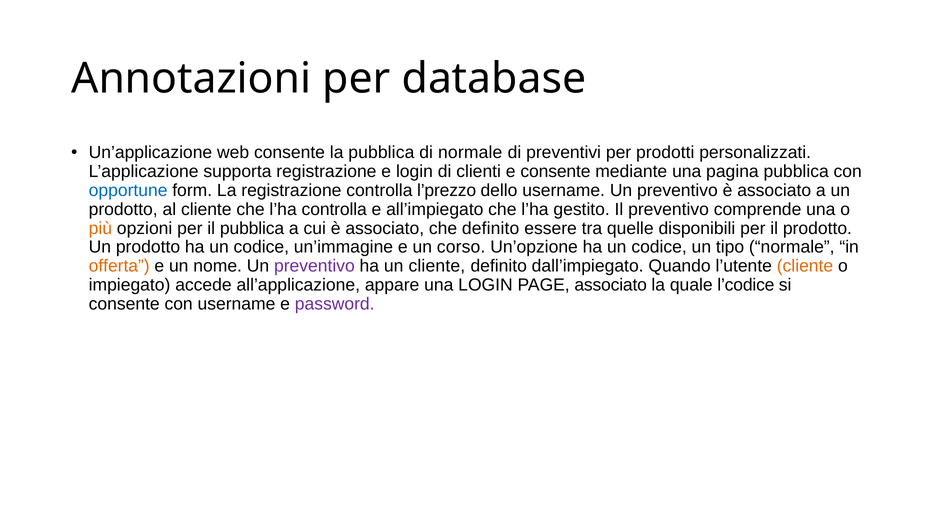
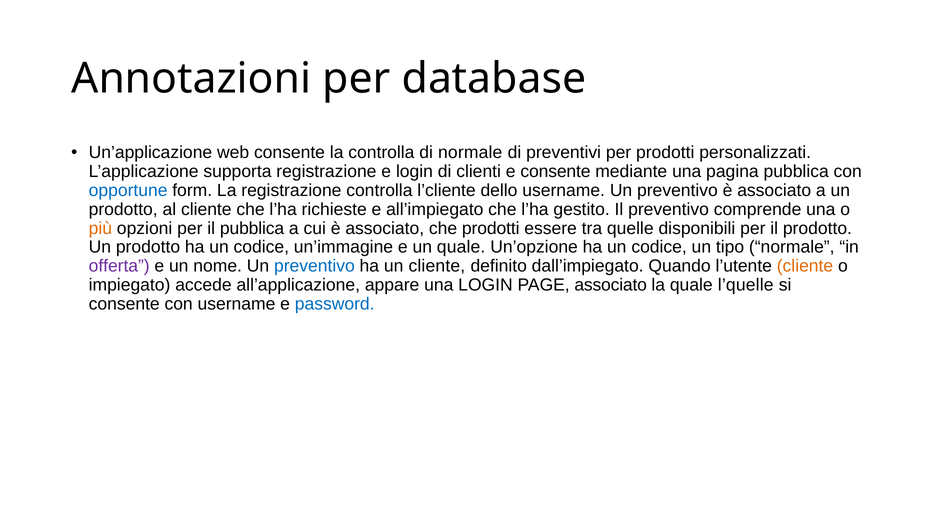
la pubblica: pubblica -> controlla (381, 153)
l’prezzo: l’prezzo -> l’cliente (447, 191)
l’ha controlla: controlla -> richieste (334, 209)
che definito: definito -> prodotti (491, 228)
un corso: corso -> quale (461, 247)
offerta colour: orange -> purple (119, 266)
preventivo colour: purple -> blue (314, 266)
l’codice: l’codice -> l’quelle (746, 285)
password colour: purple -> blue (335, 304)
